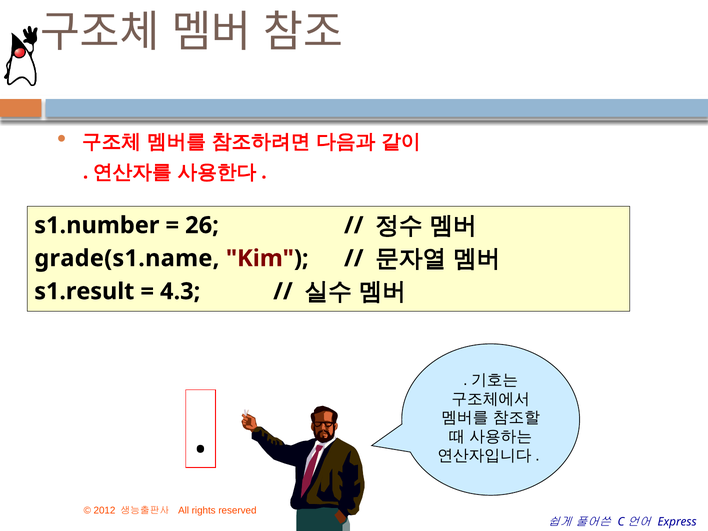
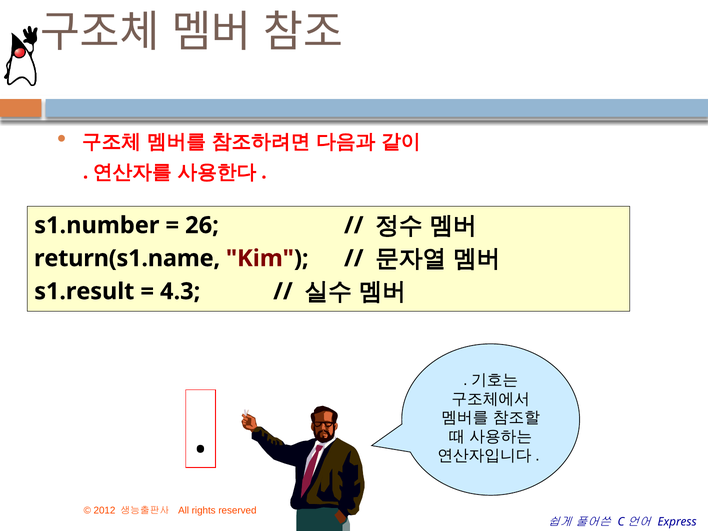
grade(s1.name: grade(s1.name -> return(s1.name (127, 258)
